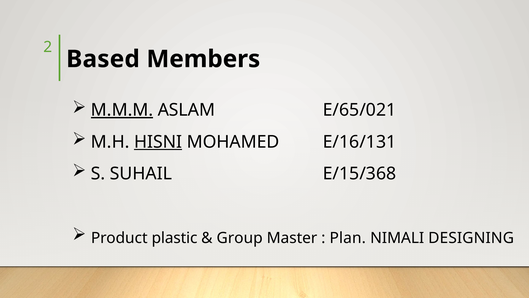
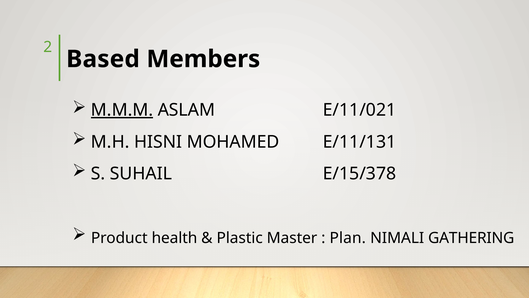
E/65/021: E/65/021 -> E/11/021 (360, 110)
HISNI underline: present -> none (158, 142)
E/16/131: E/16/131 -> E/11/131 (360, 142)
E/15/368: E/15/368 -> E/15/378 (360, 173)
plastic: plastic -> health (174, 238)
Group: Group -> Plastic (240, 238)
DESIGNING: DESIGNING -> GATHERING (471, 238)
